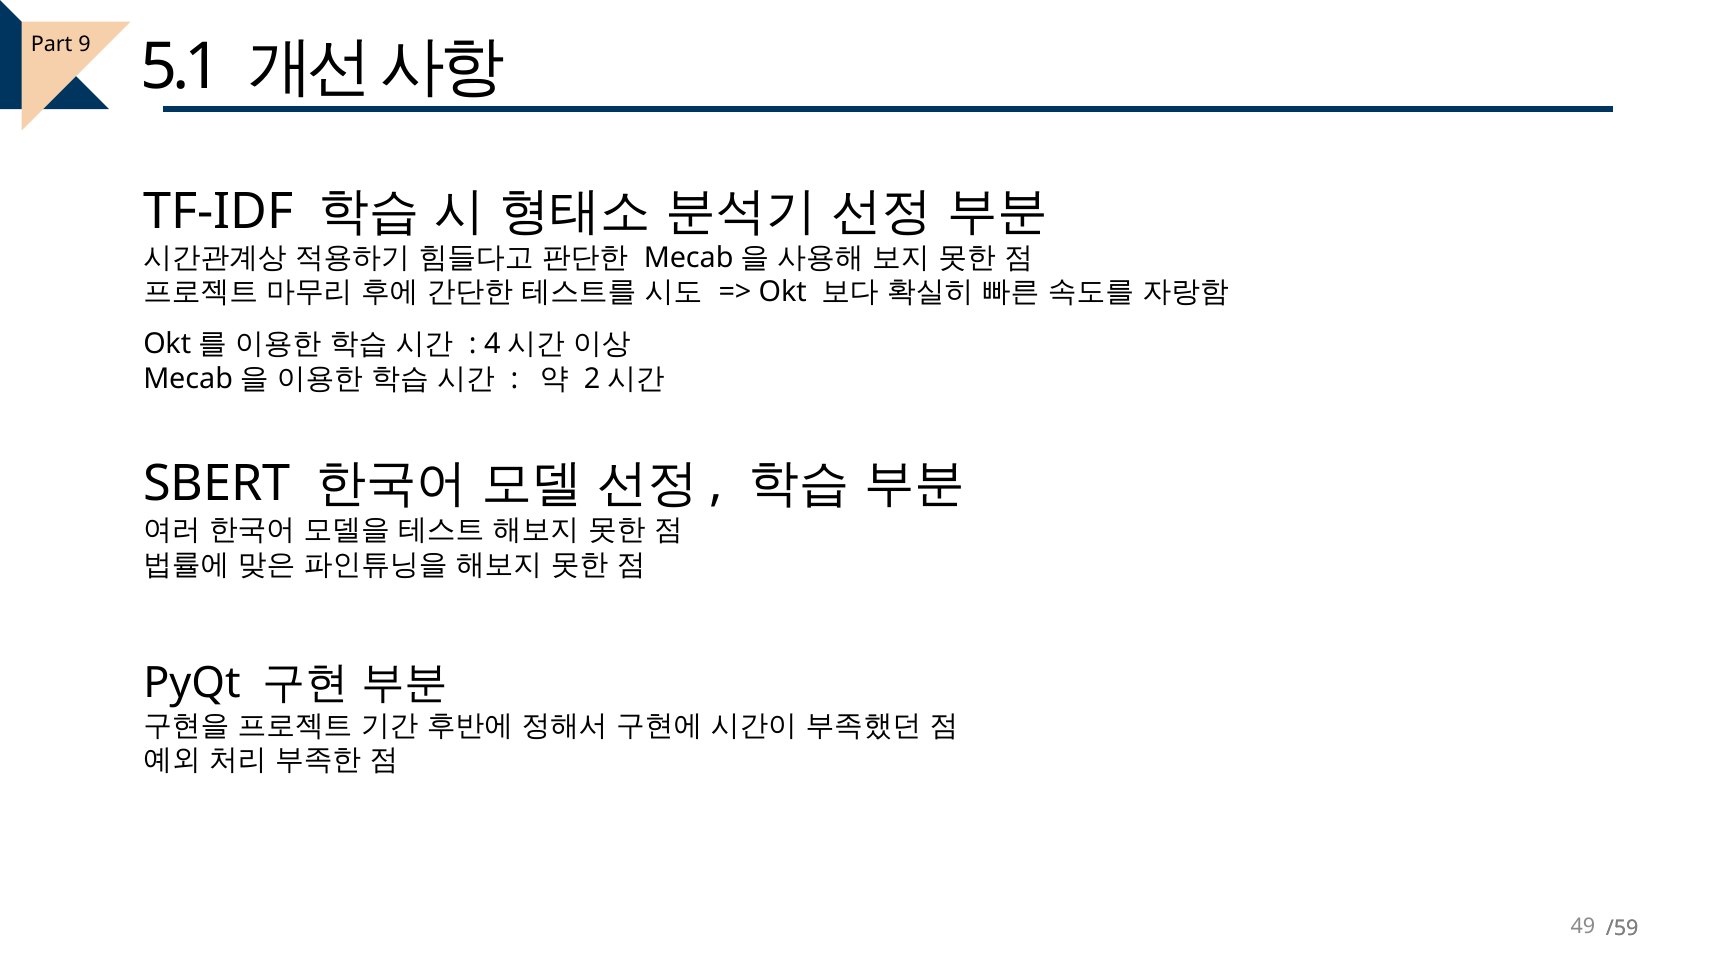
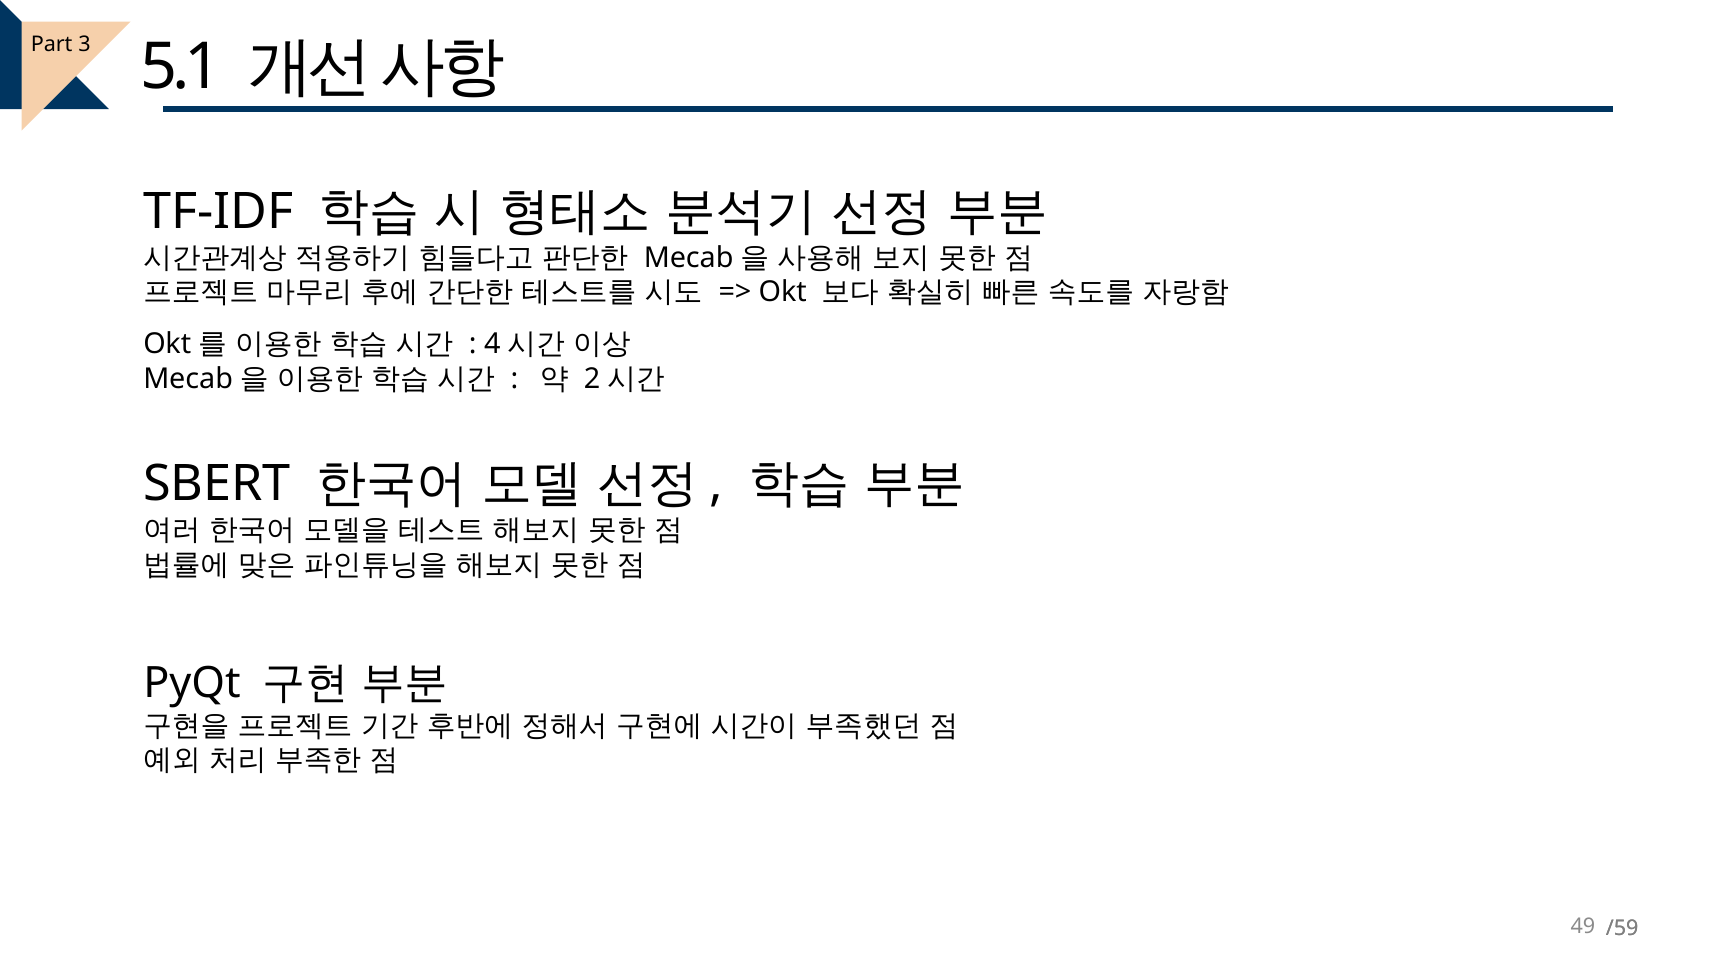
9: 9 -> 3 (84, 45)
